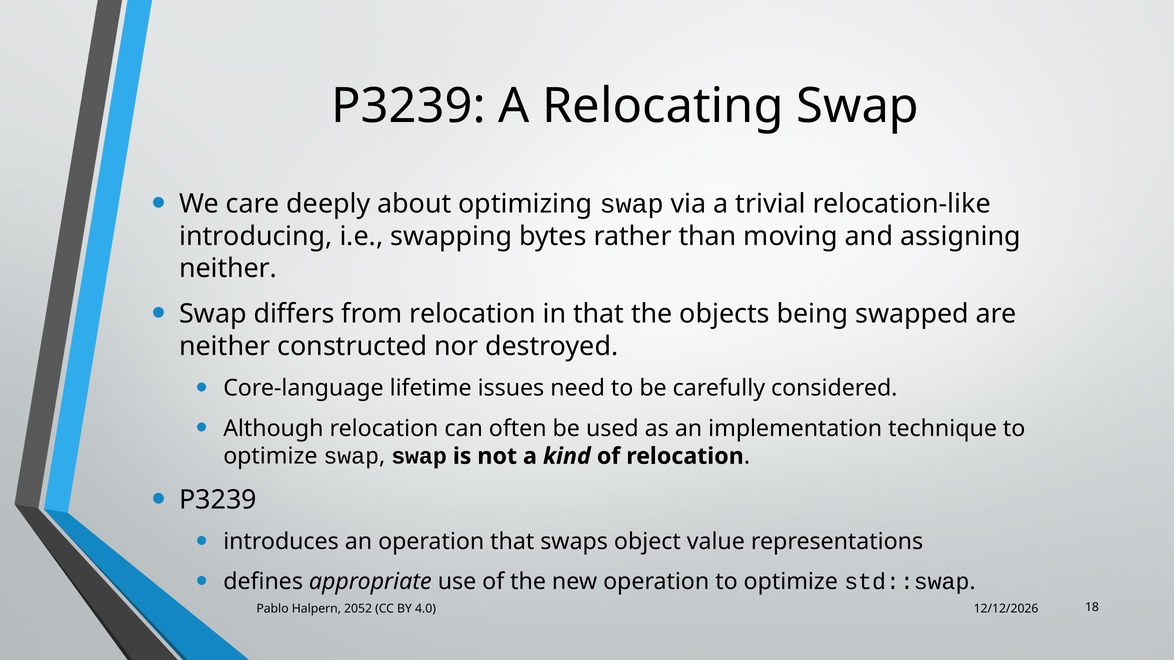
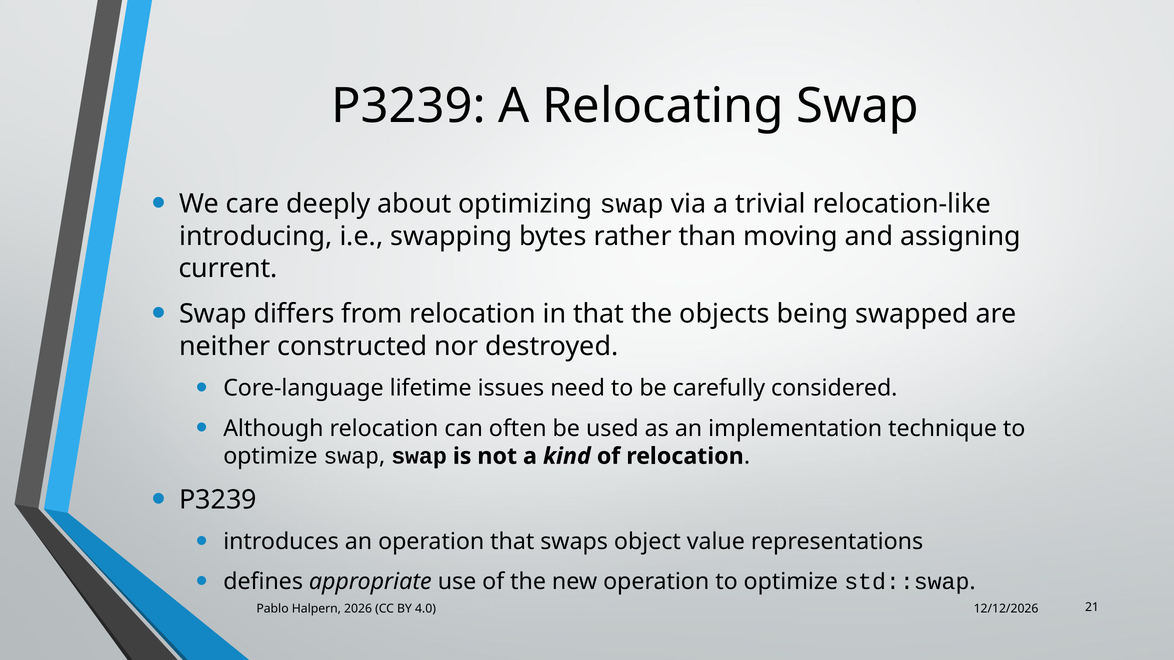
neither: neither -> current (228, 269)
2052: 2052 -> 2026 (358, 609)
18: 18 -> 21 (1092, 607)
